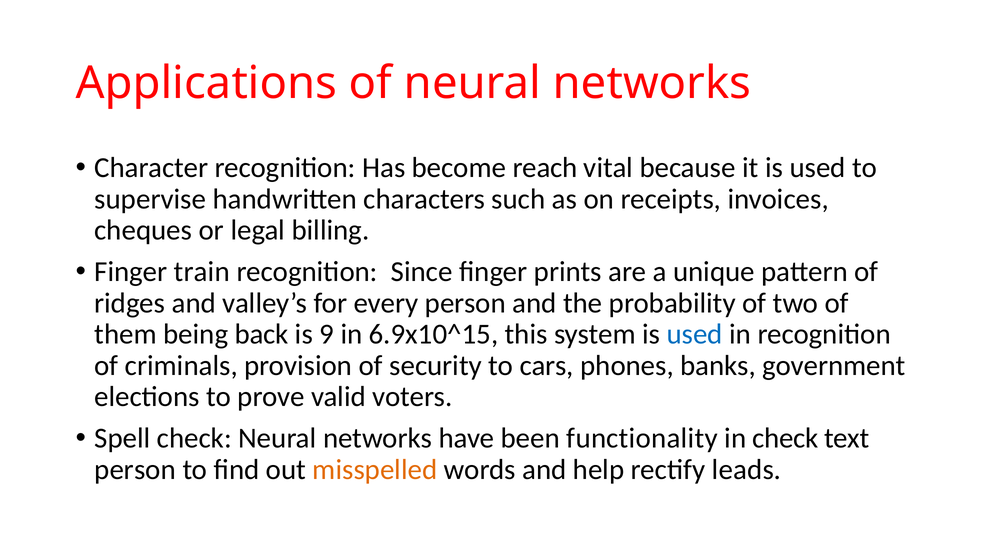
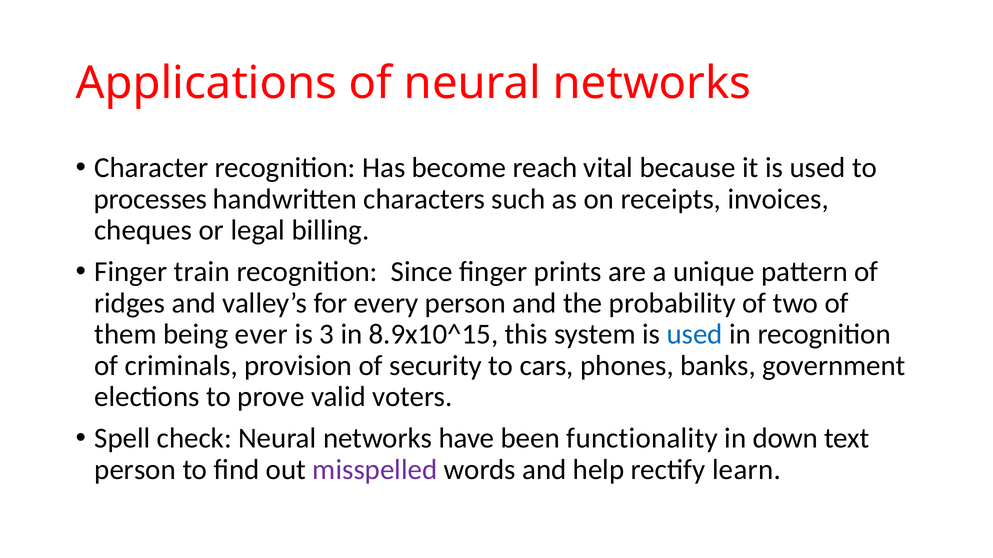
supervise: supervise -> processes (150, 199)
back: back -> ever (261, 335)
9: 9 -> 3 (327, 335)
6.9x10^15: 6.9x10^15 -> 8.9x10^15 (434, 335)
in check: check -> down (785, 439)
misspelled colour: orange -> purple (375, 470)
leads: leads -> learn (746, 470)
